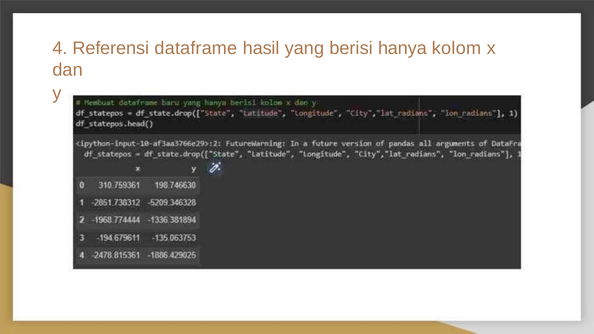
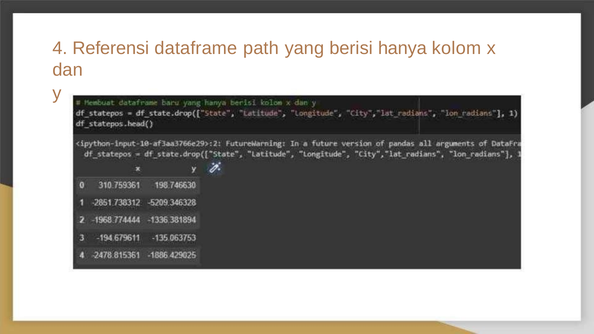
hasil: hasil -> path (261, 48)
